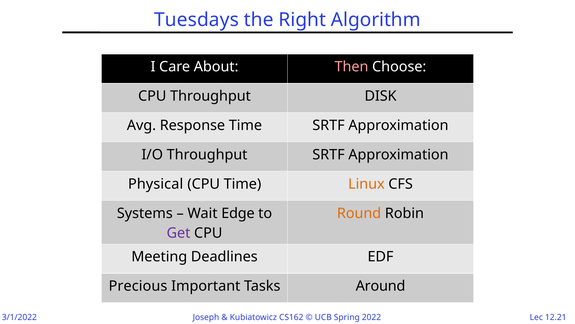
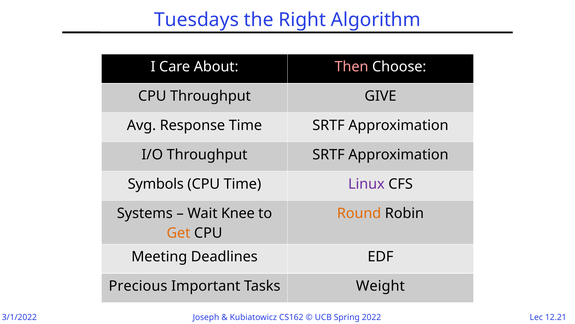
DISK: DISK -> GIVE (381, 96)
Physical: Physical -> Symbols (156, 184)
Linux colour: orange -> purple (366, 184)
Edge: Edge -> Knee (238, 213)
Get colour: purple -> orange (178, 233)
Around: Around -> Weight (380, 286)
